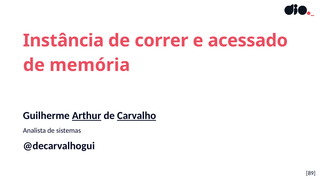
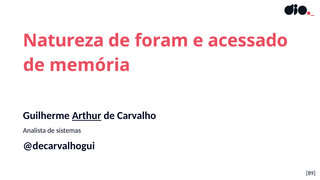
Instância: Instância -> Natureza (63, 41)
correr: correr -> foram (161, 41)
Carvalho underline: present -> none (137, 116)
